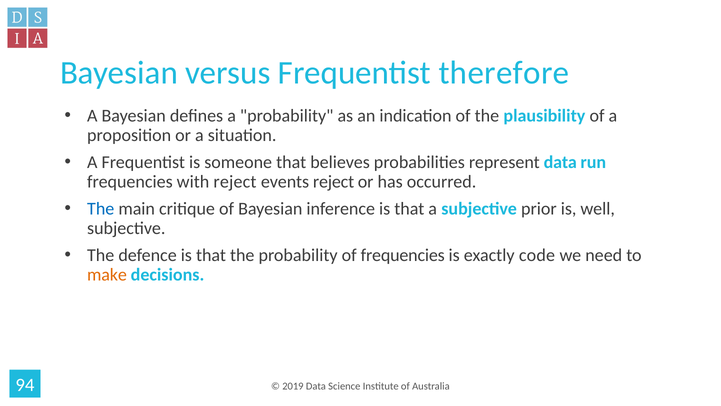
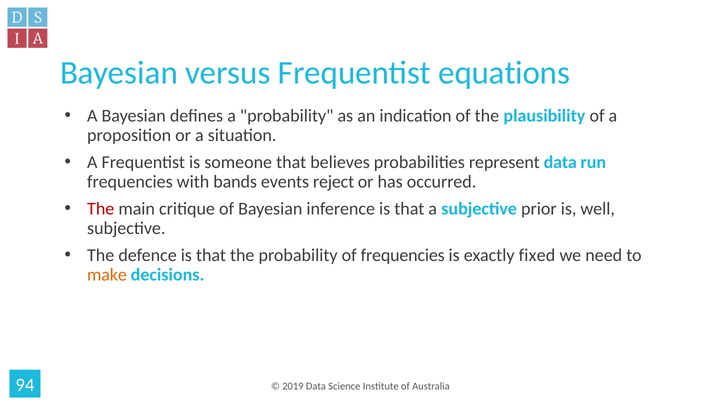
therefore: therefore -> equations (504, 73)
with reject: reject -> bands (235, 181)
The colour: blue -> red (101, 208)
code: code -> fixed (537, 255)
